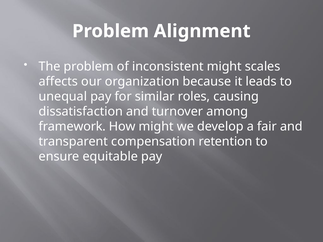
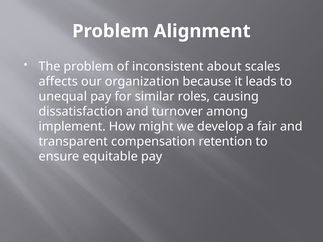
inconsistent might: might -> about (224, 67)
framework: framework -> implement (72, 127)
